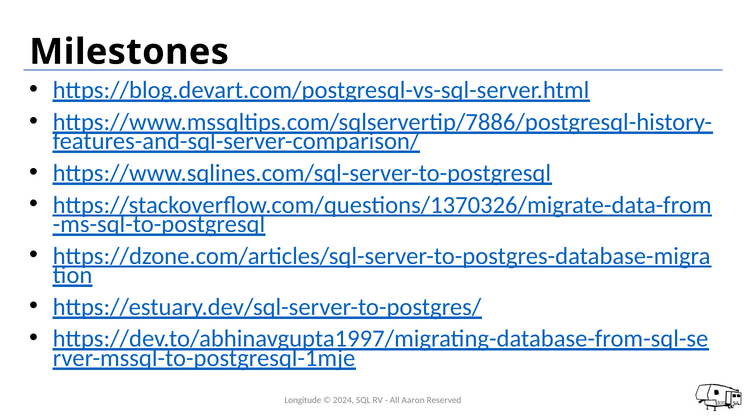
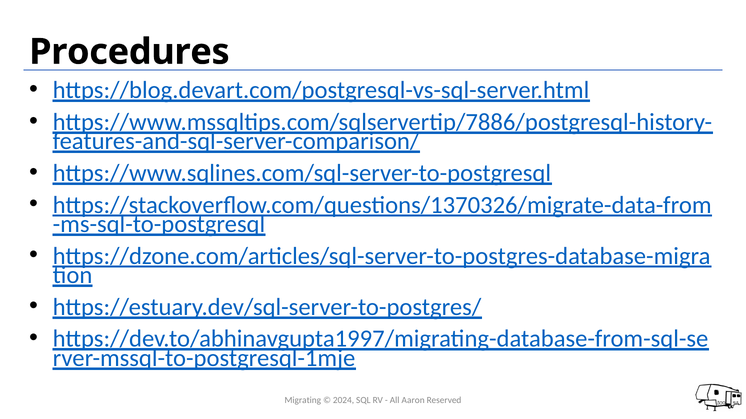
Milestones: Milestones -> Procedures (129, 52)
Longitude: Longitude -> Migrating (303, 401)
